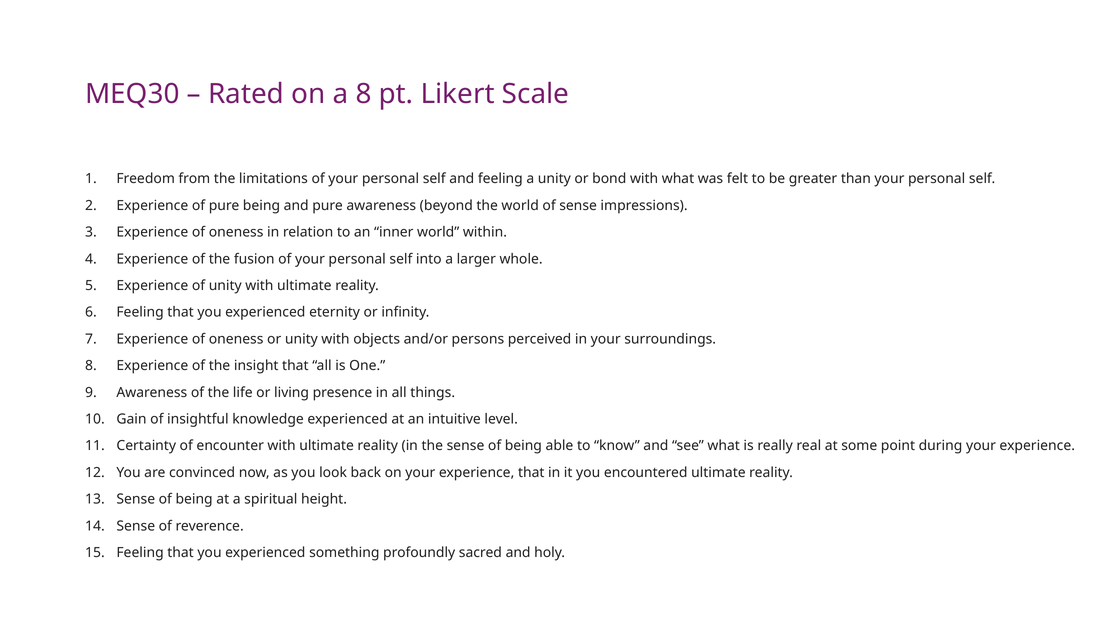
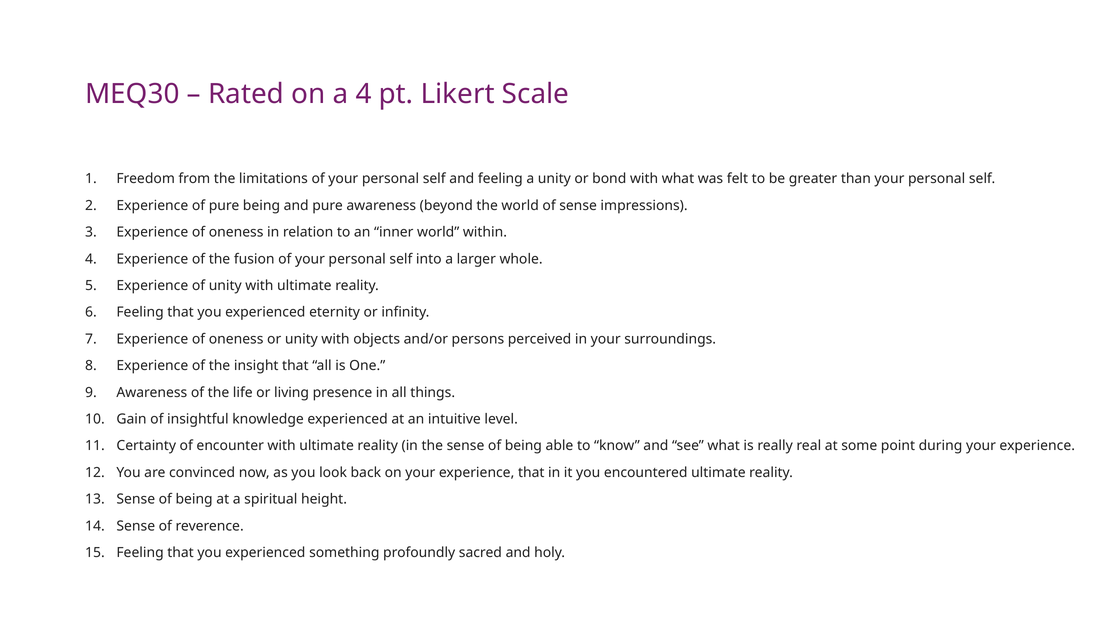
a 8: 8 -> 4 (364, 94)
